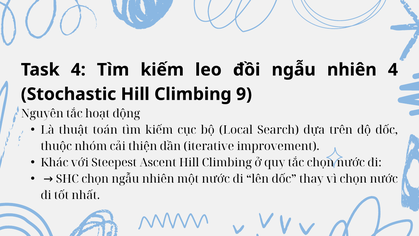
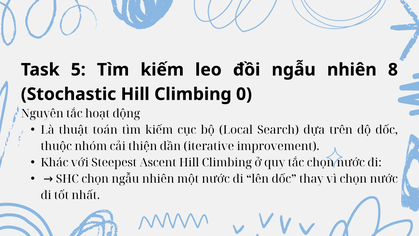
Task 4: 4 -> 5 (78, 70)
nhiên 4: 4 -> 8 (393, 70)
9: 9 -> 0 (244, 94)
